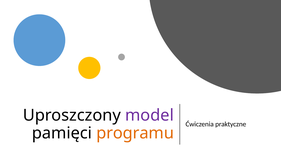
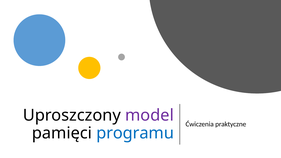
programu colour: orange -> blue (135, 133)
